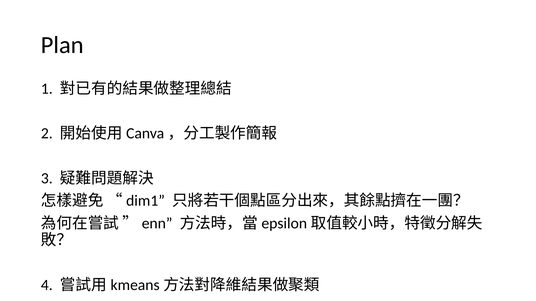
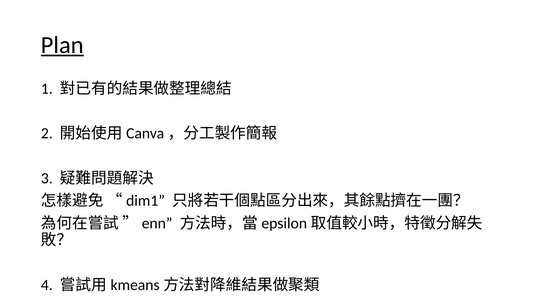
Plan underline: none -> present (62, 45)
